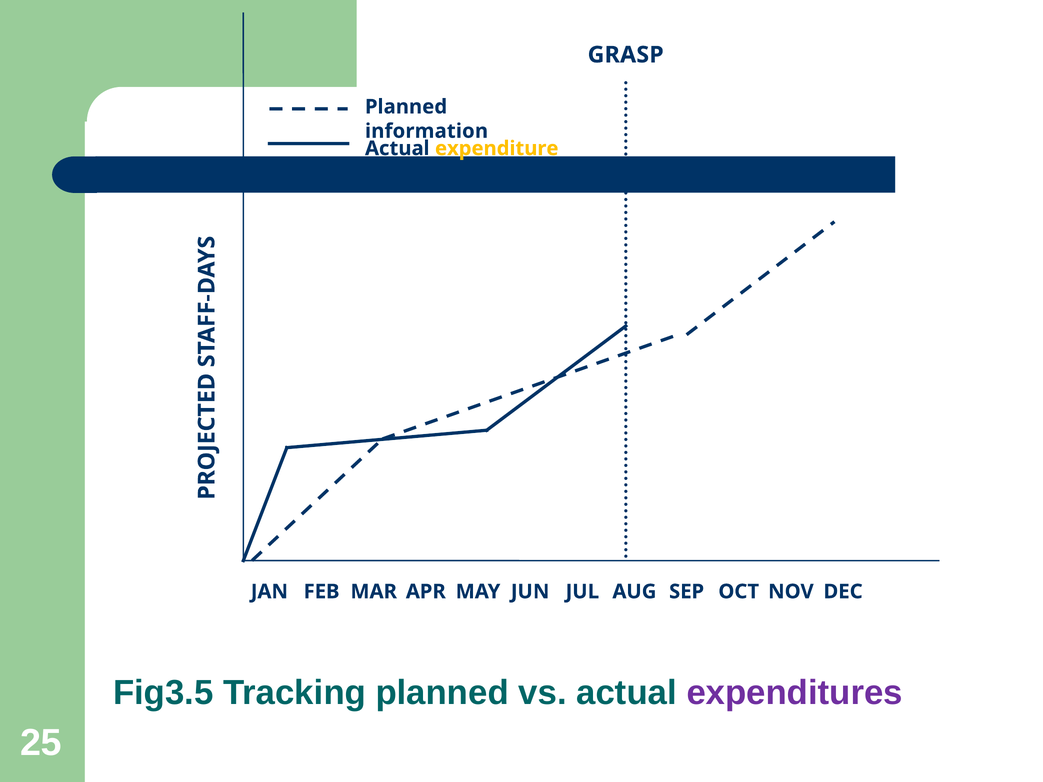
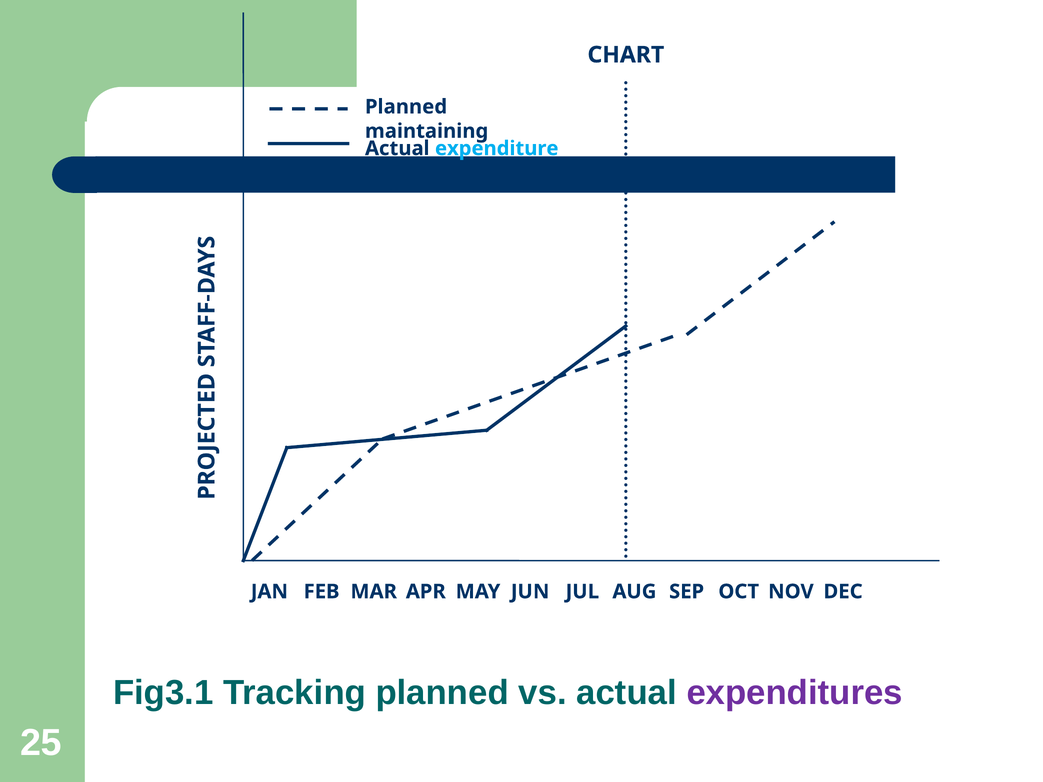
GRASP: GRASP -> CHART (626, 55)
information: information -> maintaining (427, 131)
expenditure colour: yellow -> light blue (497, 148)
Fig3.5: Fig3.5 -> Fig3.1 (163, 693)
